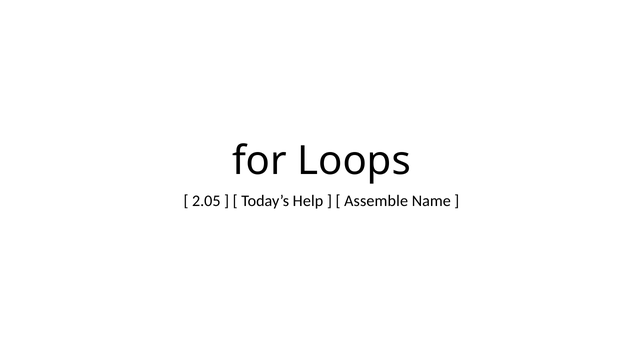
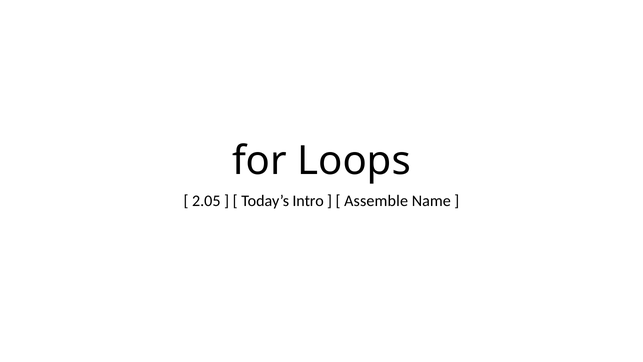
Help: Help -> Intro (308, 201)
